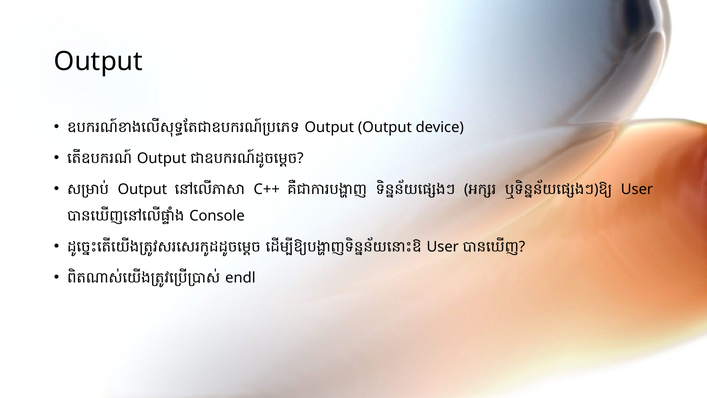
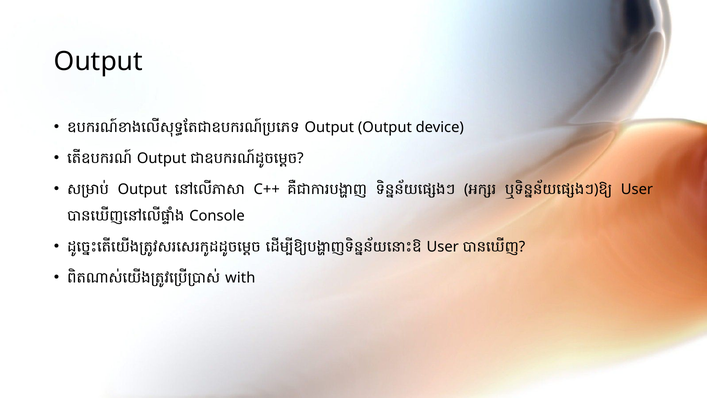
endl: endl -> with (240, 278)
